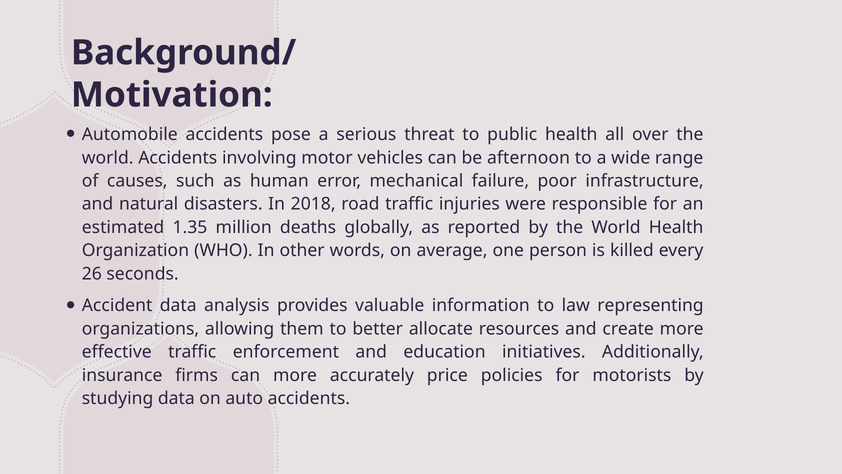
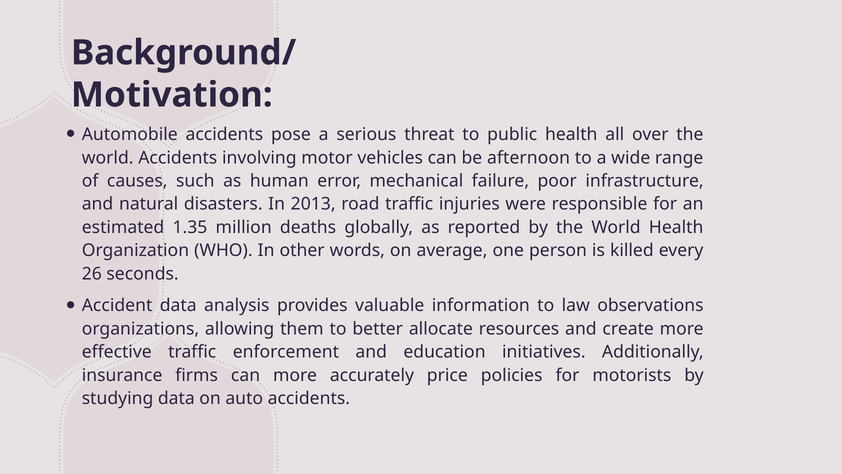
2018: 2018 -> 2013 (313, 204)
representing: representing -> observations (650, 305)
